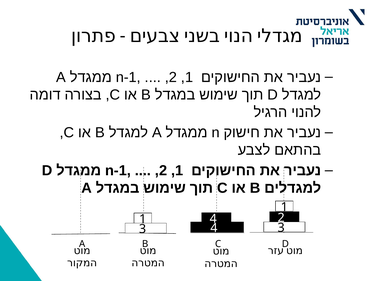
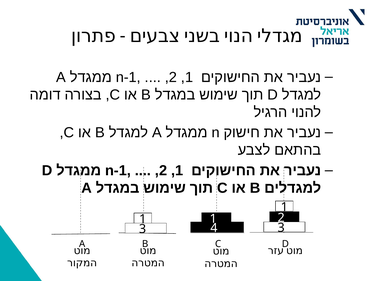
1 4: 4 -> 1 (213, 218)
